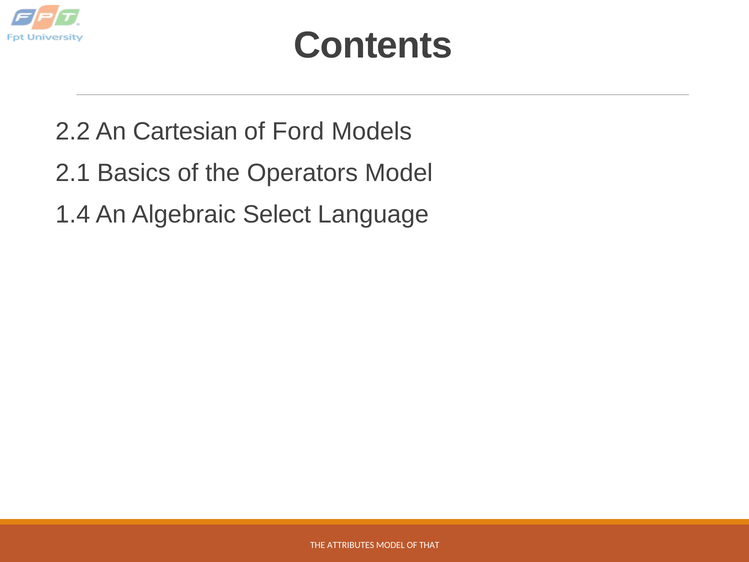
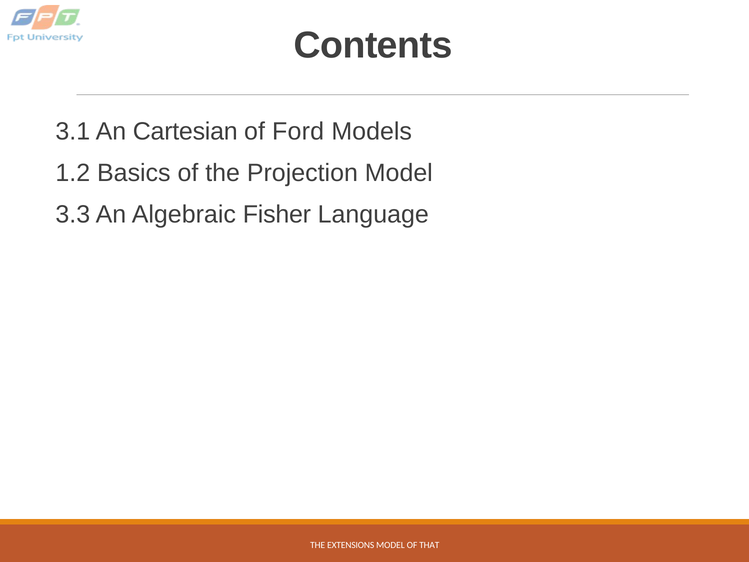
2.2: 2.2 -> 3.1 (73, 131)
2.1: 2.1 -> 1.2 (73, 173)
Operators: Operators -> Projection (302, 173)
1.4: 1.4 -> 3.3 (73, 214)
Select: Select -> Fisher (277, 214)
ATTRIBUTES: ATTRIBUTES -> EXTENSIONS (351, 545)
